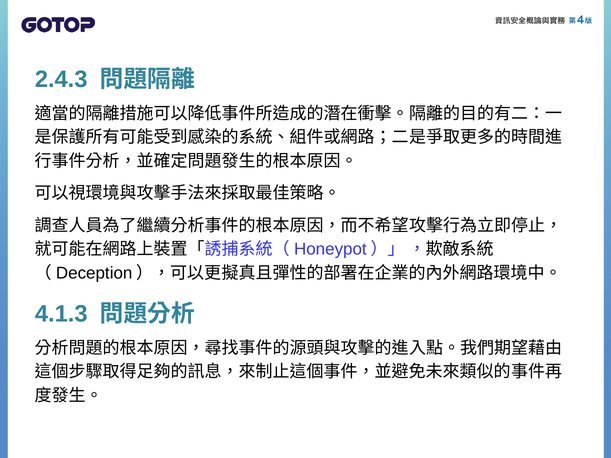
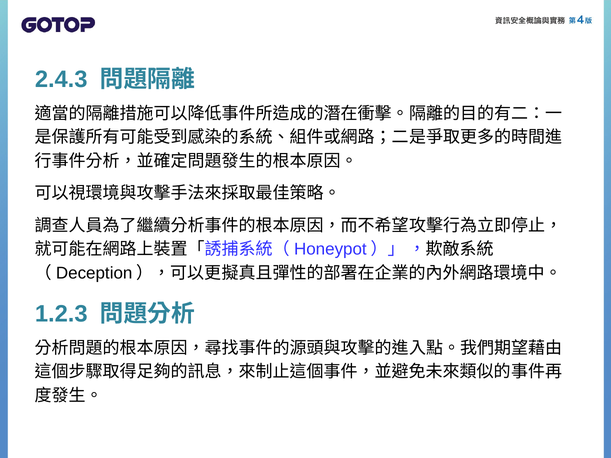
4.1.3: 4.1.3 -> 1.2.3 (61, 314)
